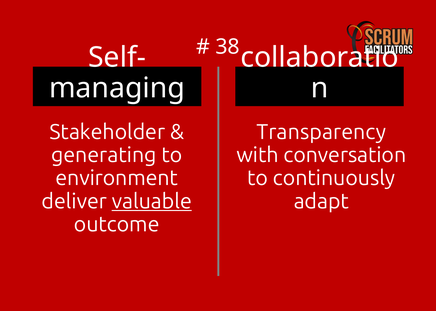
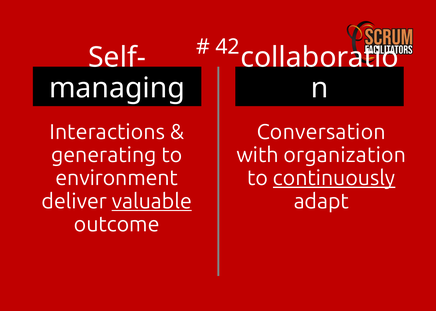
38: 38 -> 42 (228, 47)
Stakeholder: Stakeholder -> Interactions (107, 132)
Transparency: Transparency -> Conversation (321, 132)
conversation: conversation -> organization (345, 155)
continuously underline: none -> present (334, 178)
